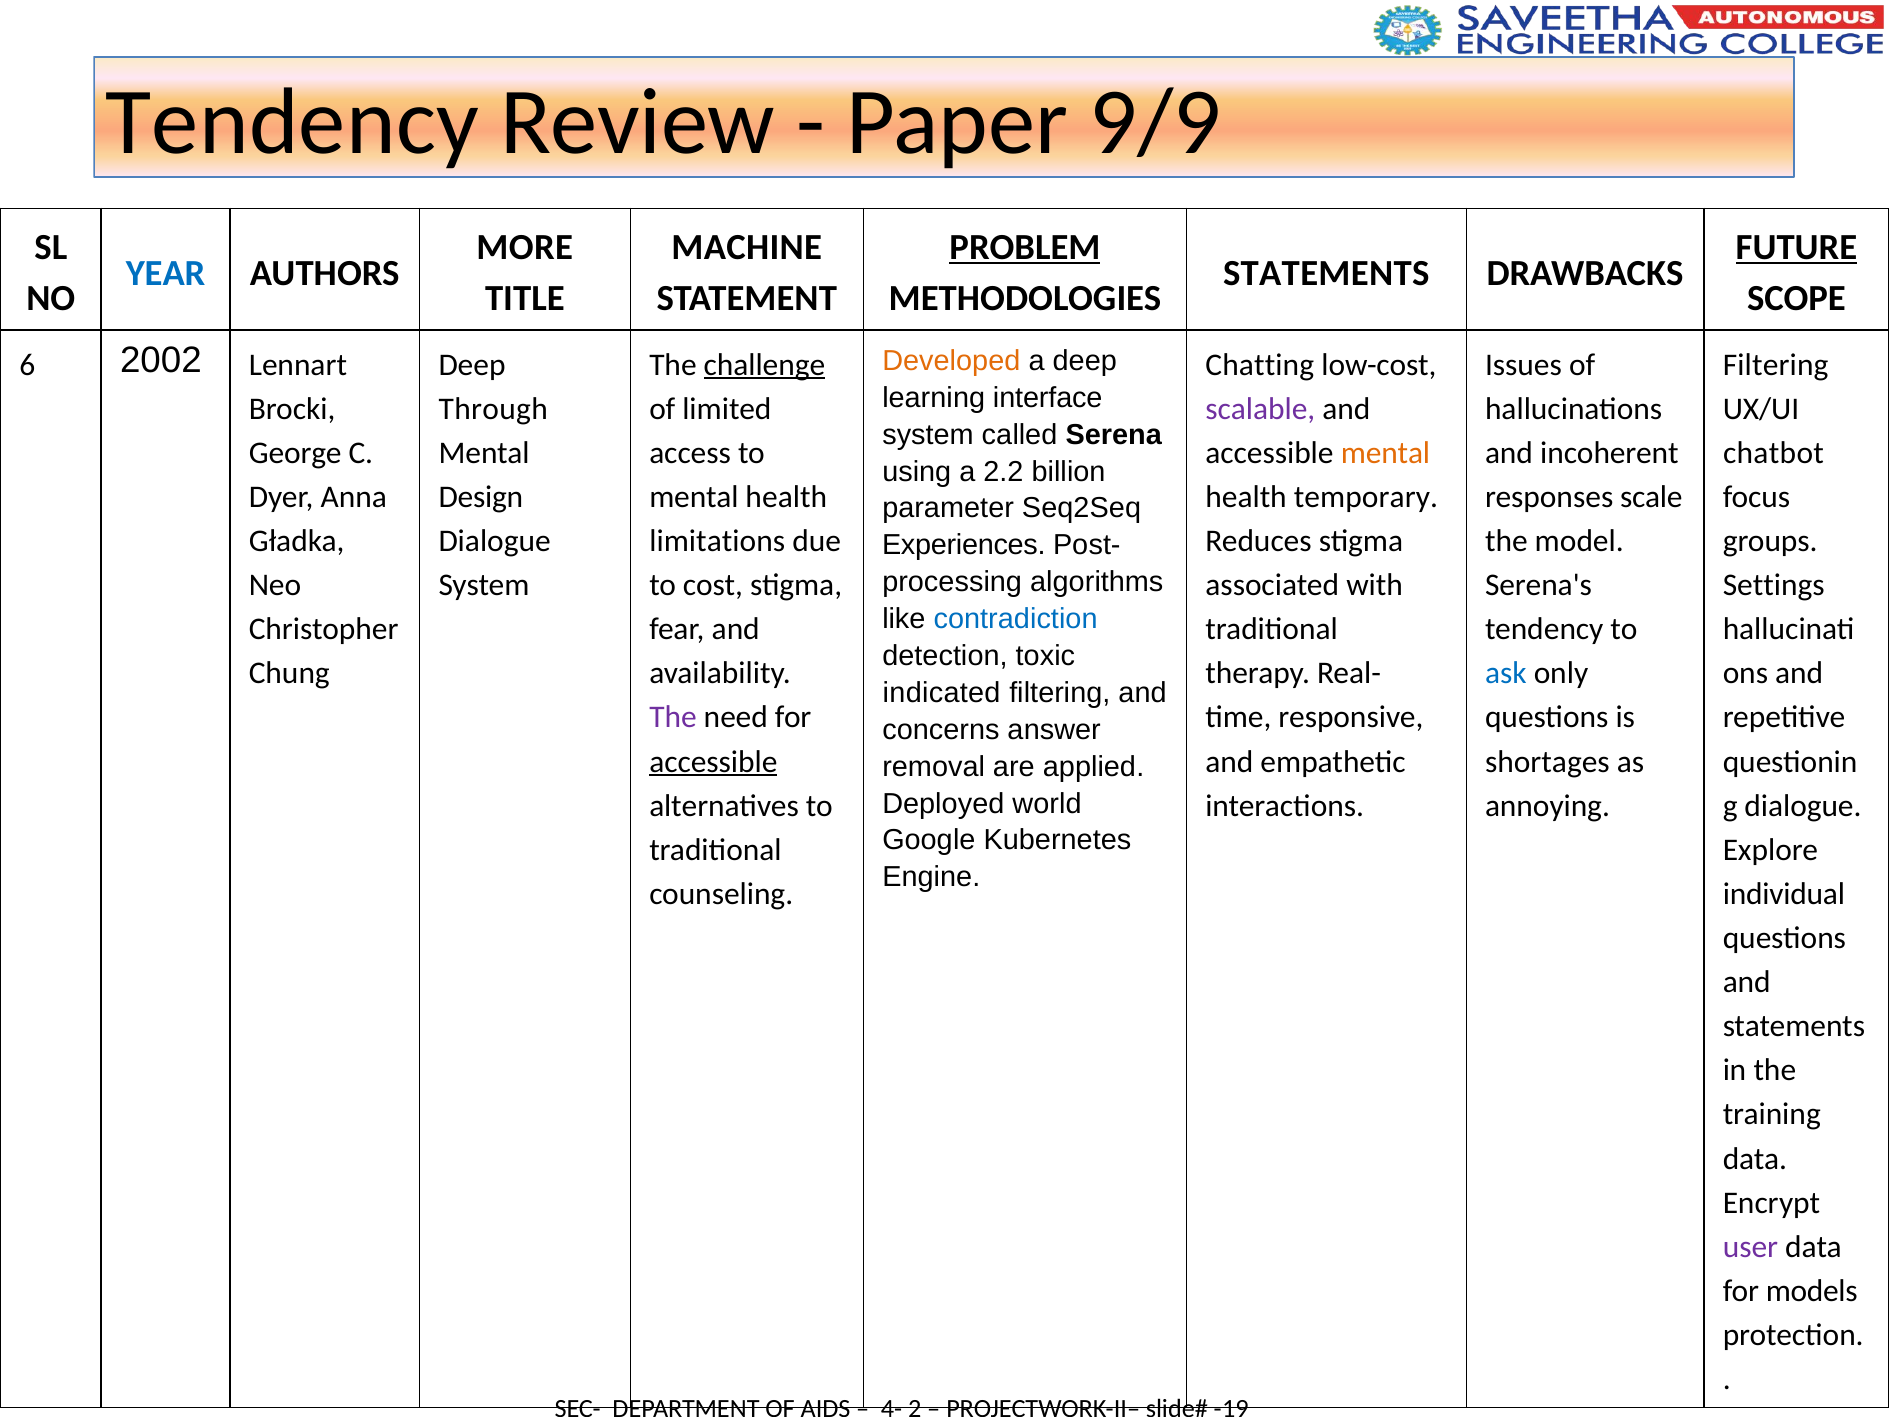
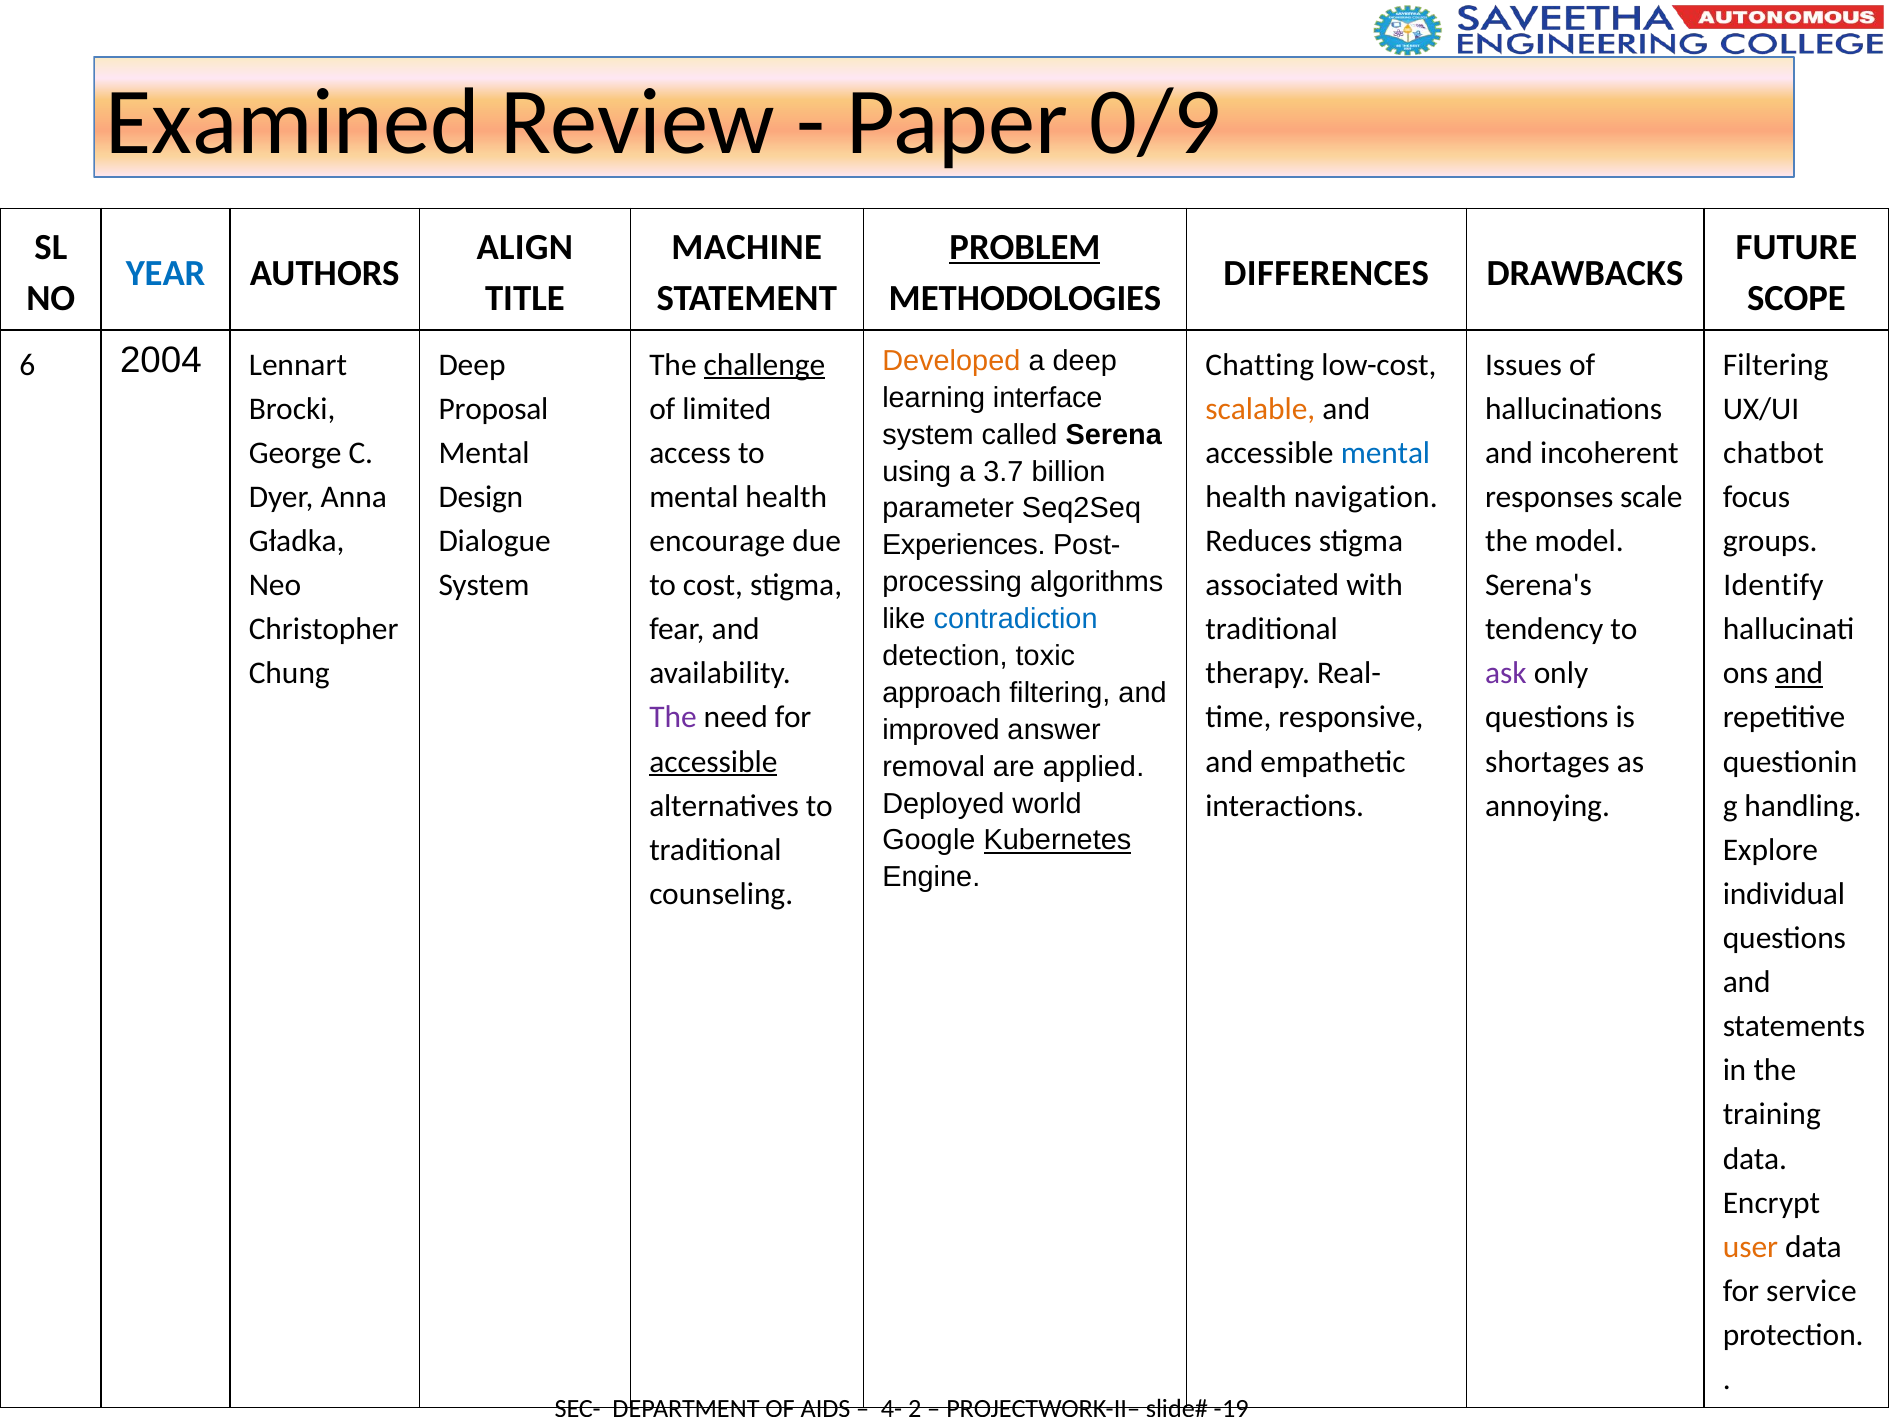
Tendency: Tendency -> Examined (293, 122)
9/9: 9/9 -> 0/9 (1155, 122)
MORE: MORE -> ALIGN (525, 247)
FUTURE underline: present -> none (1796, 247)
STATEMENTS: STATEMENTS -> DIFFERENCES (1326, 273)
2002: 2002 -> 2004 (161, 361)
Through: Through -> Proposal (494, 409)
scalable colour: purple -> orange (1260, 409)
mental colour: orange -> blue (1386, 453)
2.2: 2.2 -> 3.7 (1003, 471)
temporary: temporary -> navigation (1366, 497)
limitations: limitations -> encourage (717, 541)
Settings: Settings -> Identify (1774, 585)
ask colour: blue -> purple (1506, 673)
and underline: none -> present (1799, 673)
indicated: indicated -> approach (942, 693)
concerns: concerns -> improved (941, 730)
dialogue: dialogue -> handling (1803, 806)
Kubernetes underline: none -> present (1057, 840)
user colour: purple -> orange (1750, 1247)
models: models -> service (1811, 1291)
